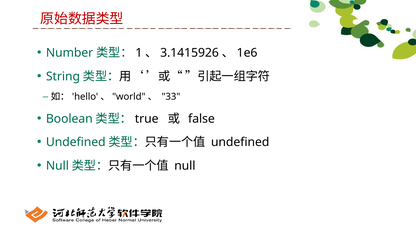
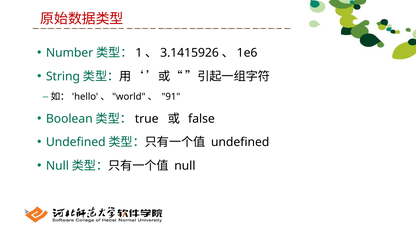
33: 33 -> 91 (171, 97)
